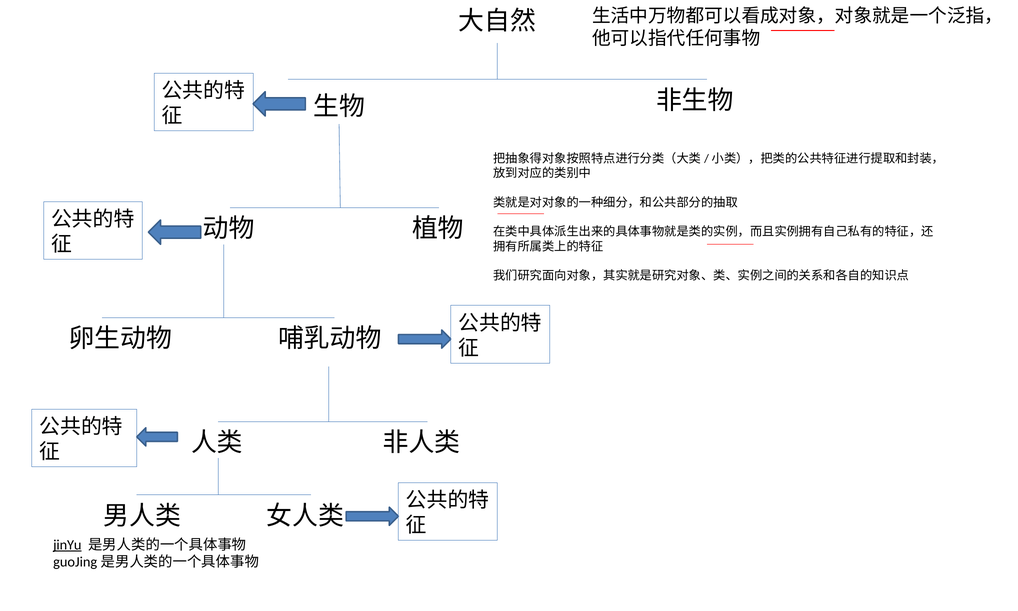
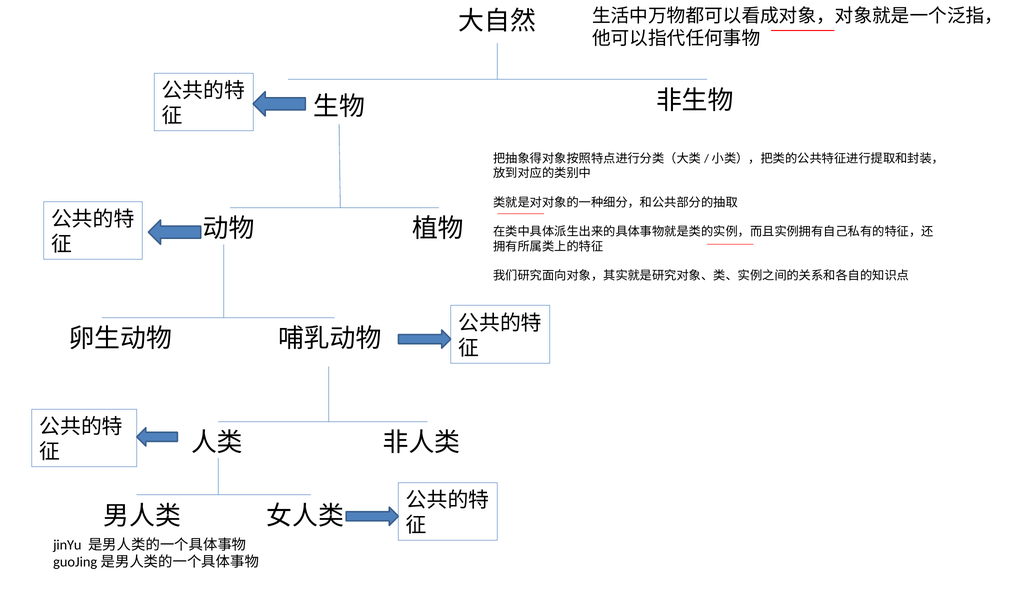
jinYu underline: present -> none (67, 545)
